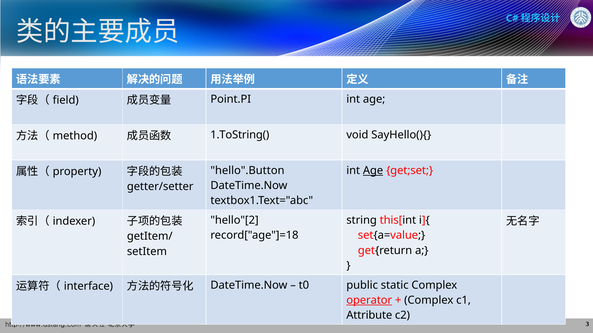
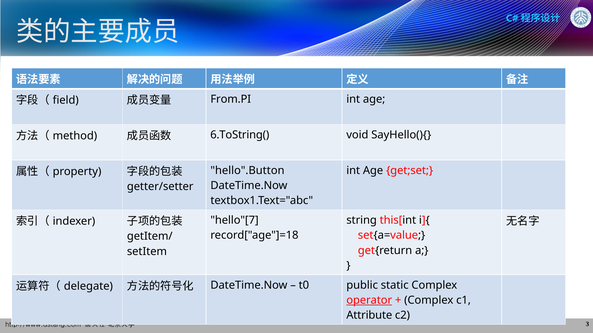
Point.PI: Point.PI -> From.PI (231, 99)
1.ToString(: 1.ToString( -> 6.ToString( (240, 135)
Age underline: present -> none (373, 171)
hello"[2: hello"[2 -> hello"[7 (235, 221)
interface: interface -> delegate (88, 287)
